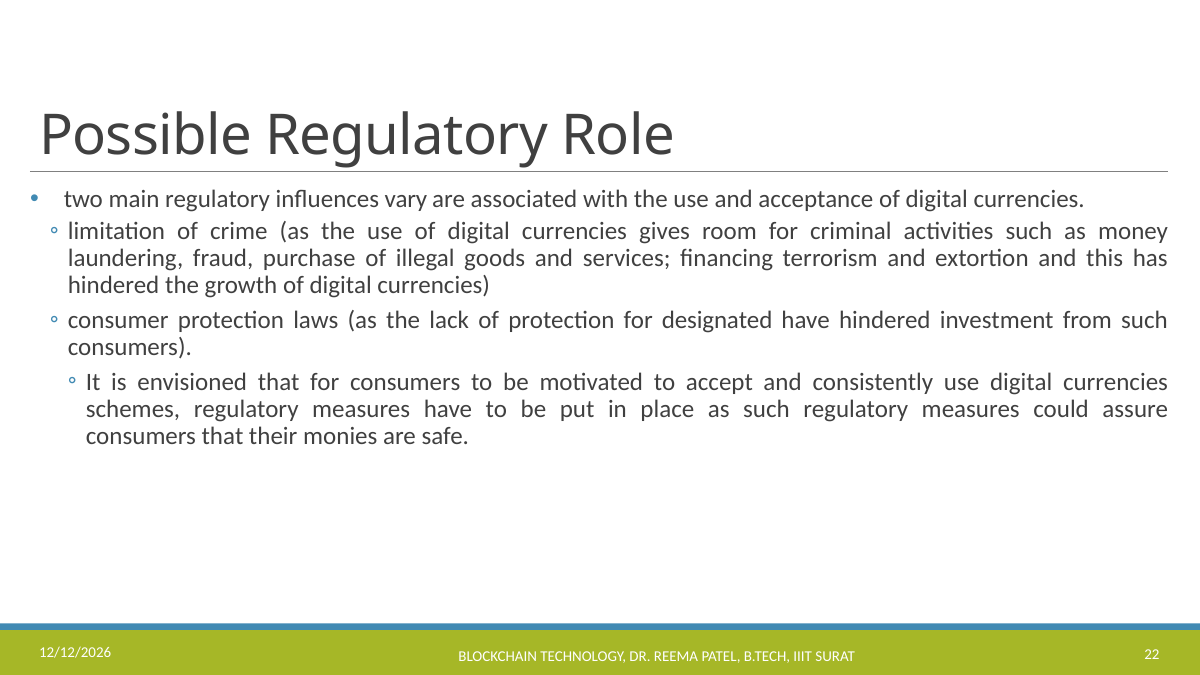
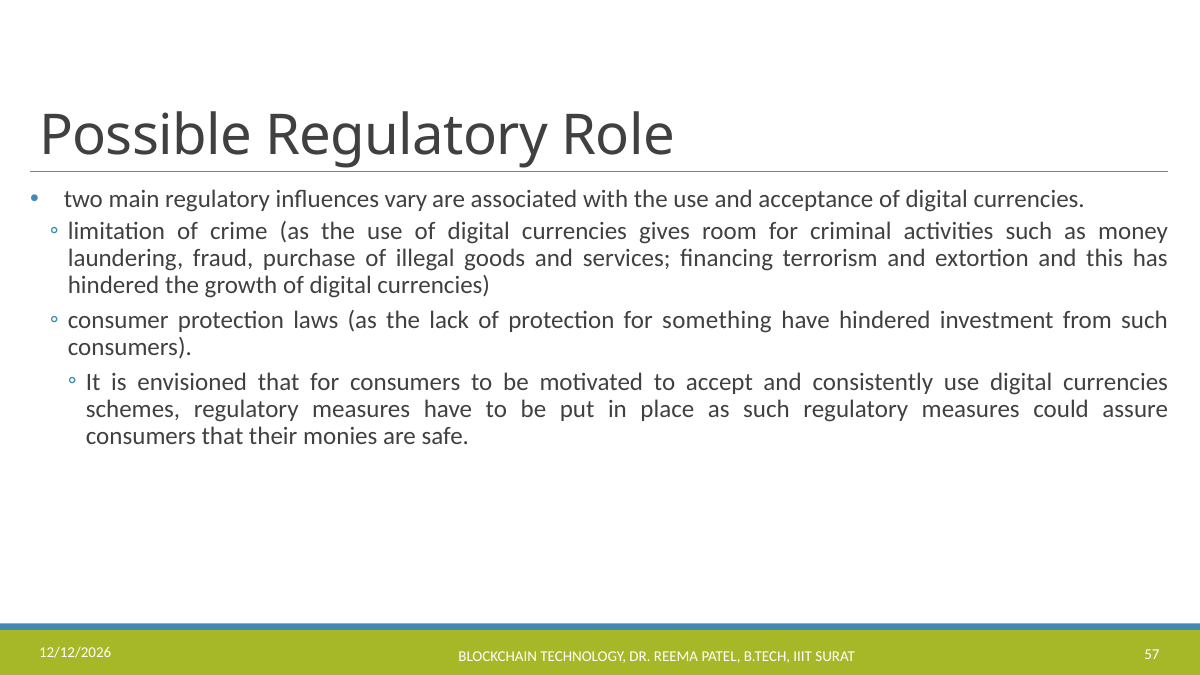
designated: designated -> something (717, 320)
22: 22 -> 57 (1152, 655)
